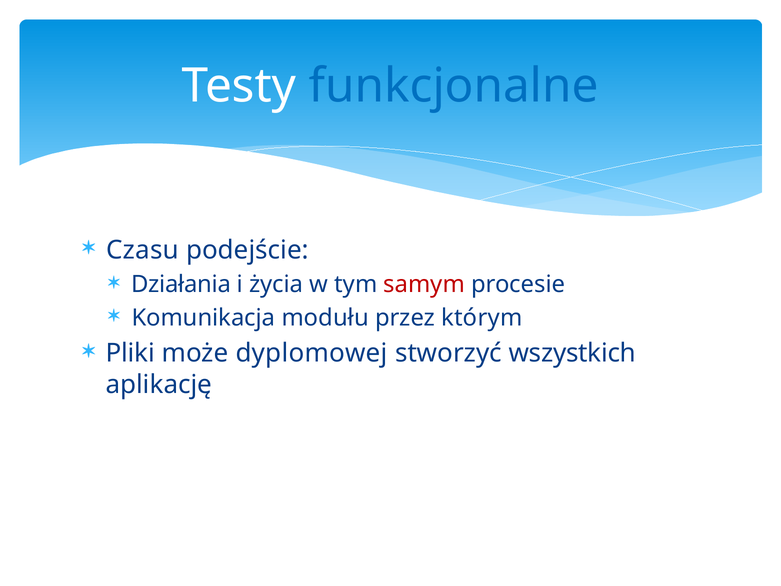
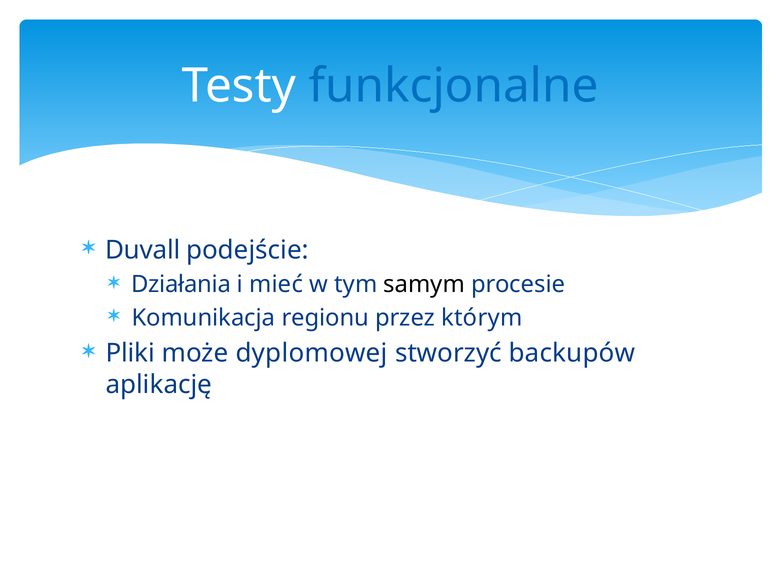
Czasu: Czasu -> Duvall (143, 250)
życia: życia -> mieć (276, 284)
samym colour: red -> black (424, 284)
modułu: modułu -> regionu (325, 318)
wszystkich: wszystkich -> backupów (572, 353)
